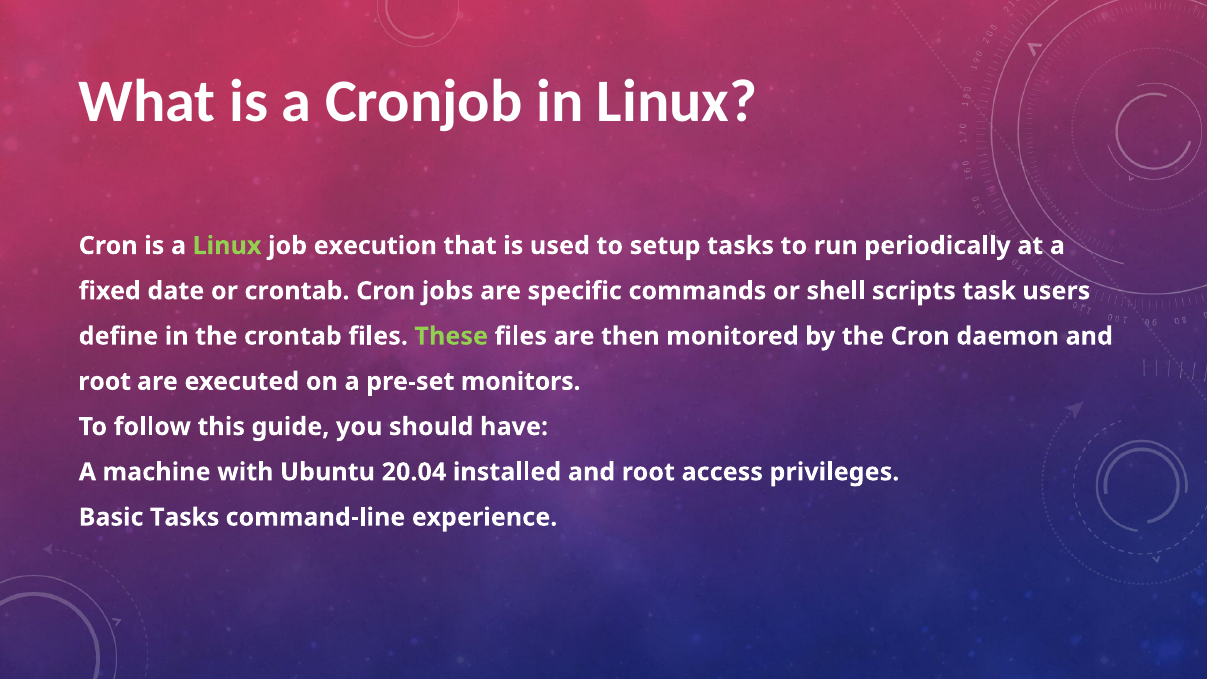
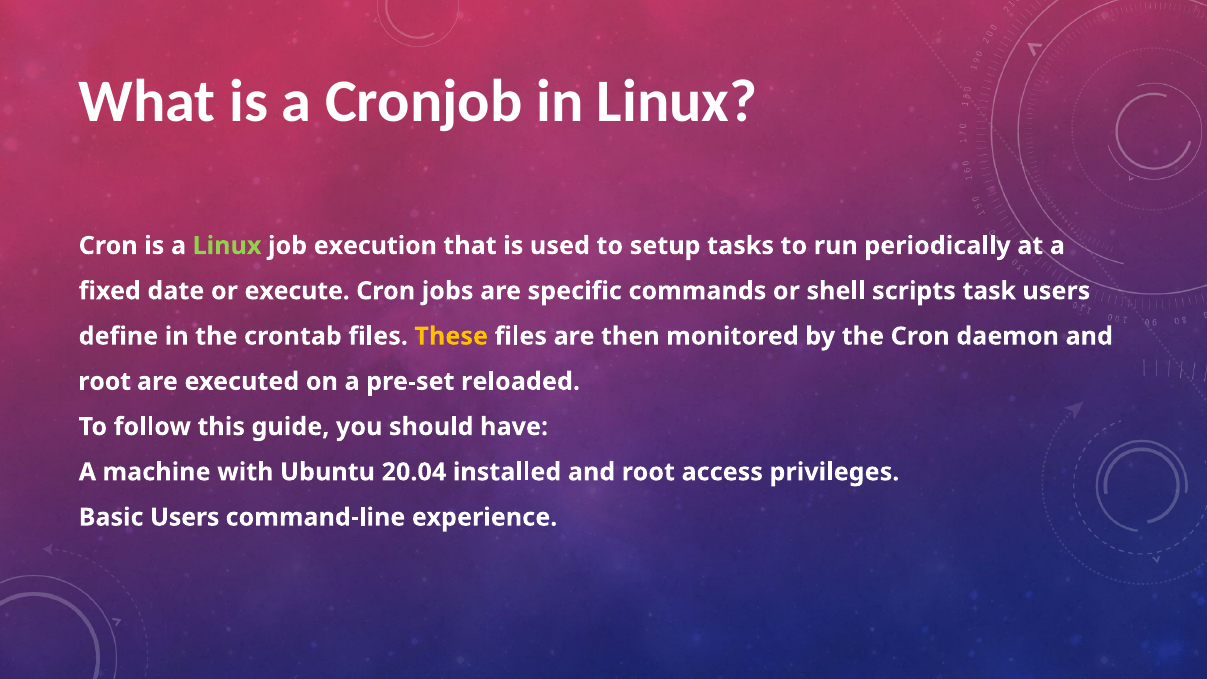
or crontab: crontab -> execute (297, 291)
These colour: light green -> yellow (451, 336)
monitors: monitors -> reloaded (521, 381)
Basic Tasks: Tasks -> Users (185, 517)
